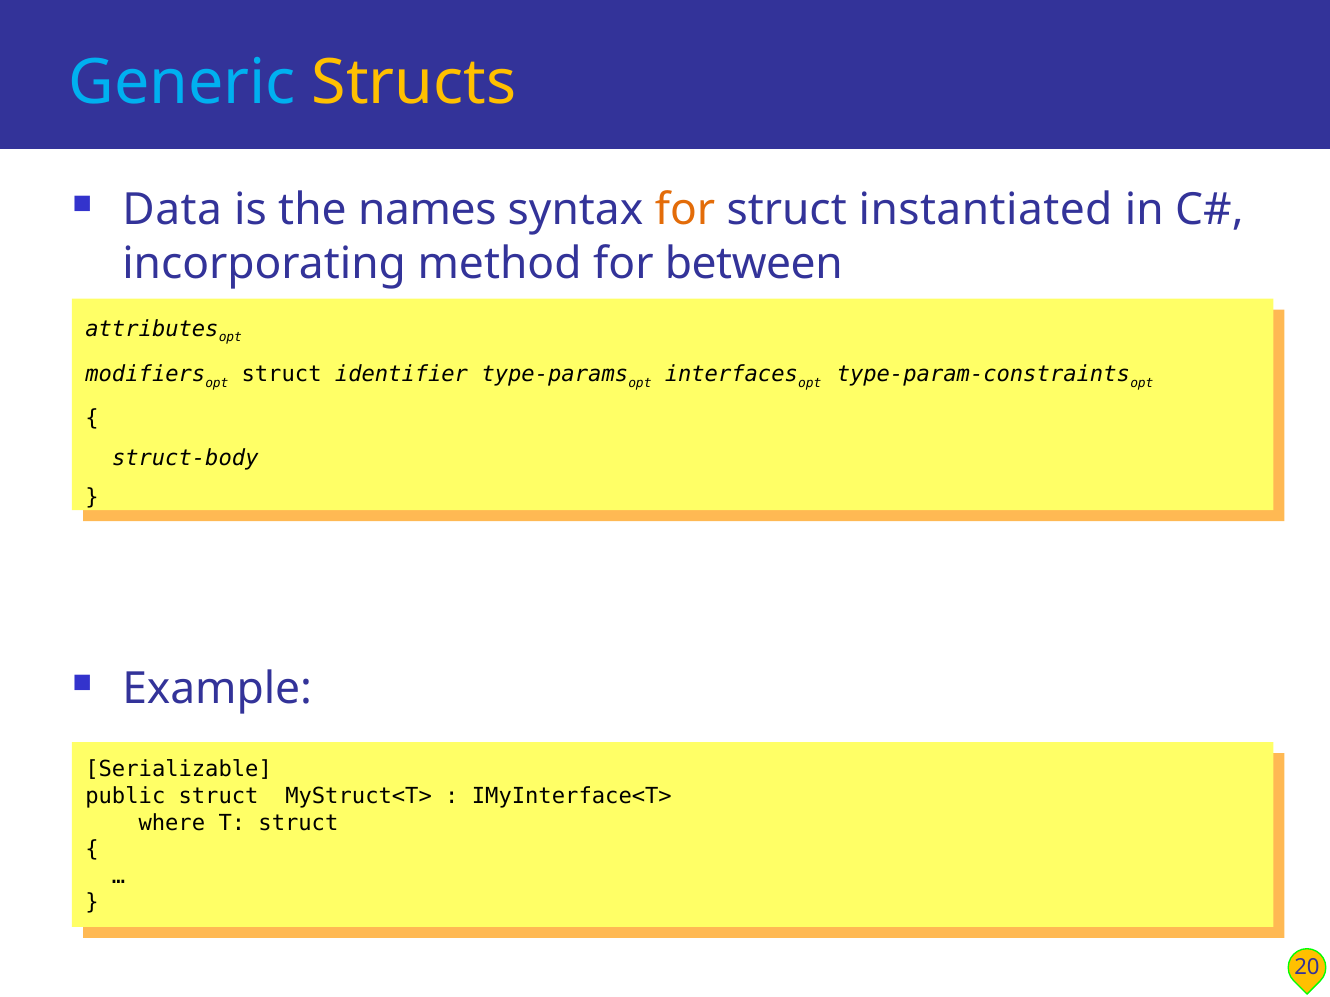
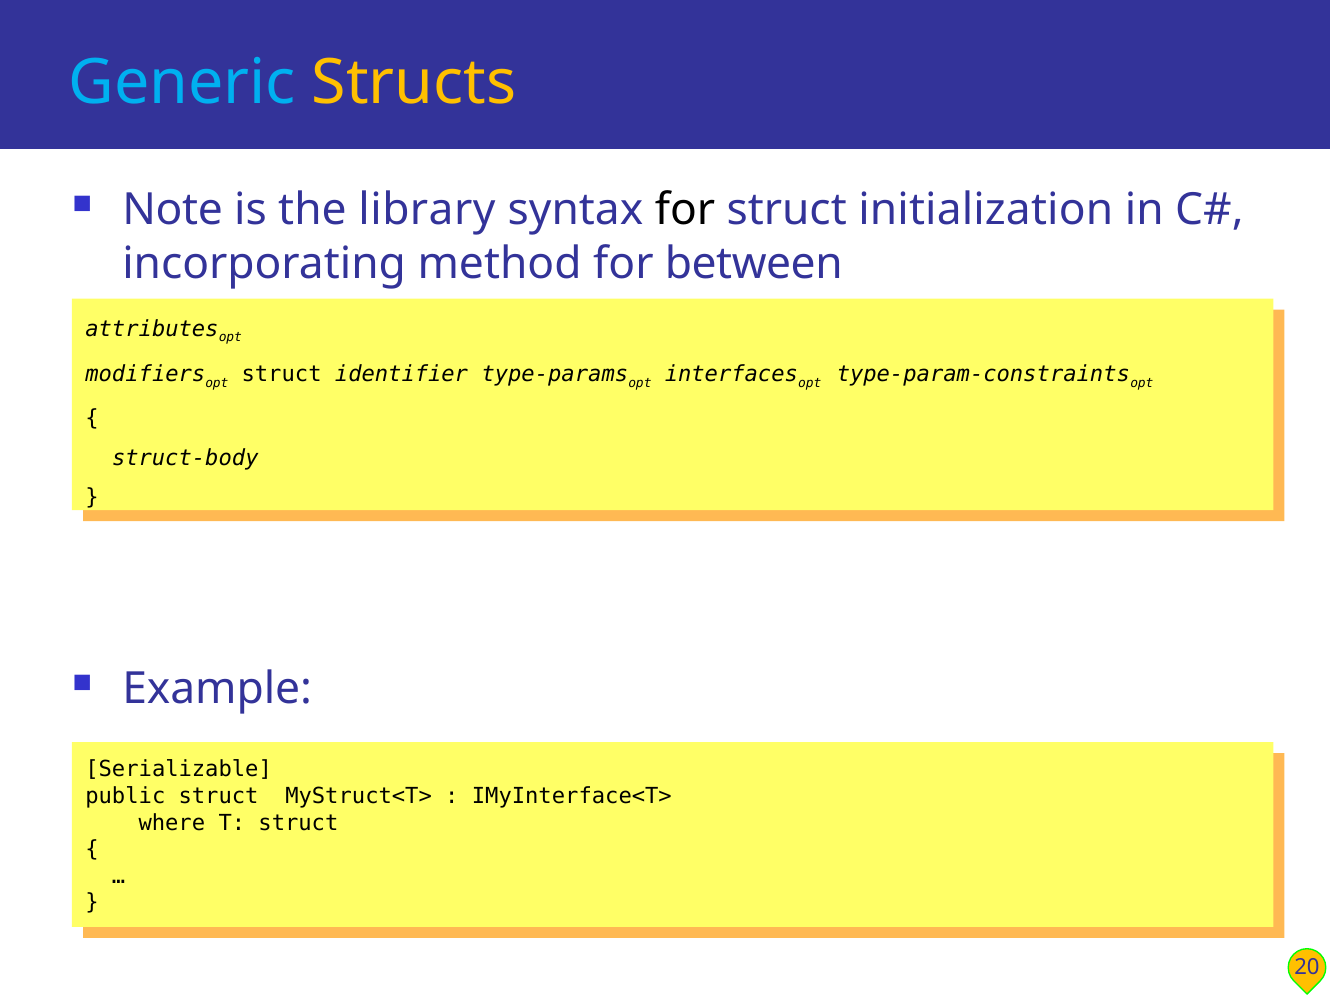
Data: Data -> Note (173, 210)
names: names -> library (427, 210)
for colour: orange -> black (685, 210)
instantiated: instantiated -> initialization (986, 210)
